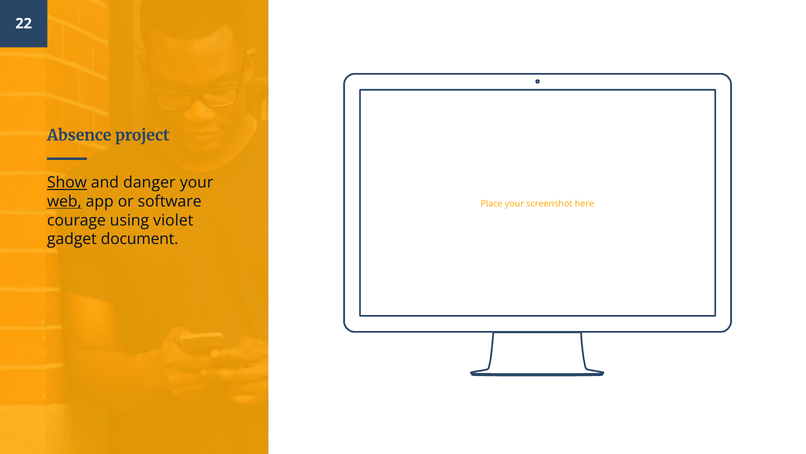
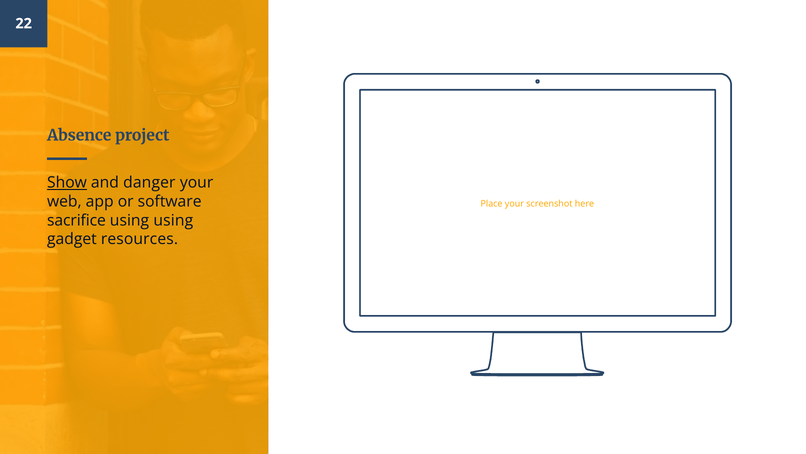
web underline: present -> none (64, 201)
courage: courage -> sacrifice (76, 220)
using violet: violet -> using (173, 220)
document: document -> resources (139, 239)
